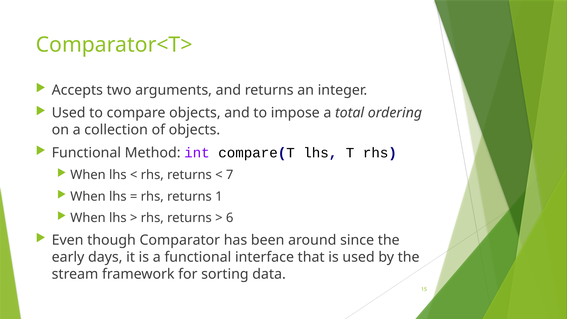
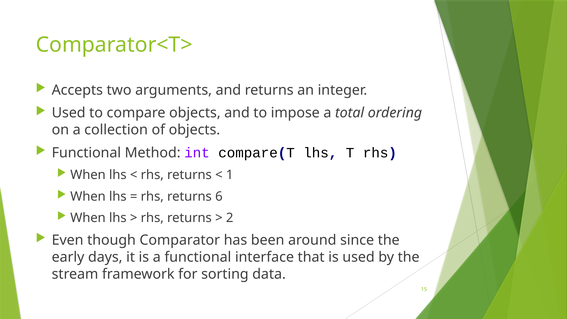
7: 7 -> 1 (230, 175)
1: 1 -> 6 (219, 196)
6: 6 -> 2 (230, 218)
